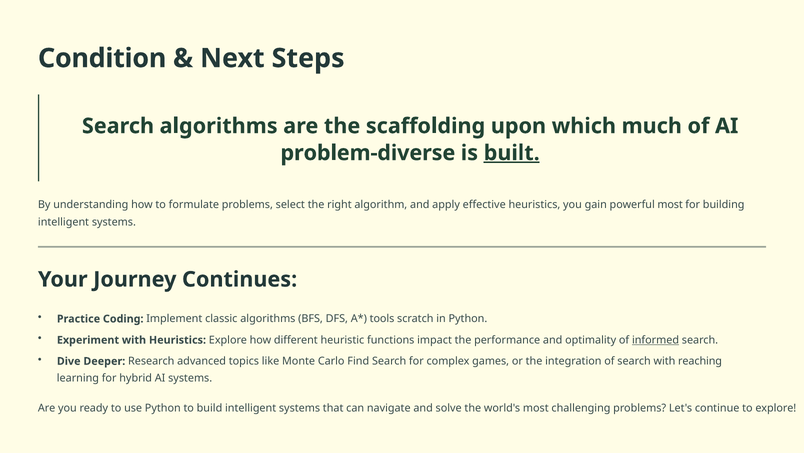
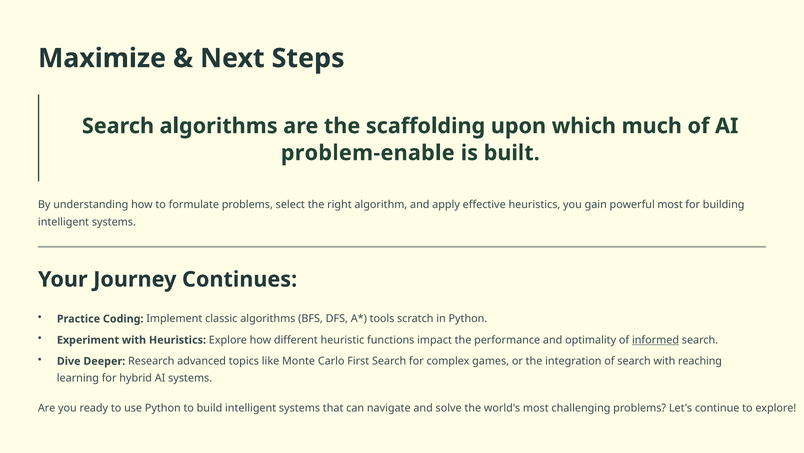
Condition: Condition -> Maximize (102, 58)
problem-diverse: problem-diverse -> problem-enable (368, 153)
built underline: present -> none (512, 153)
Find: Find -> First (358, 361)
